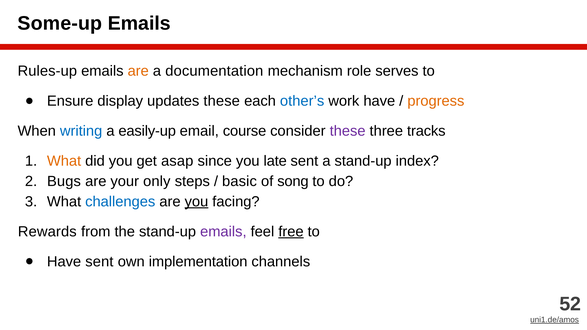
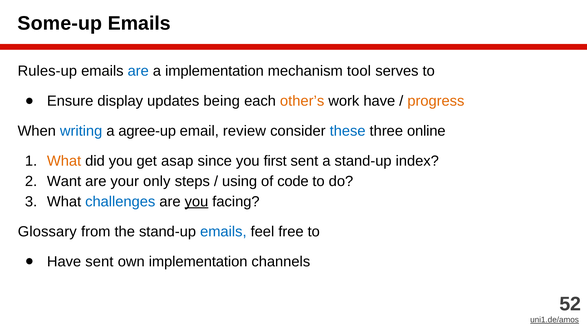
are colour: orange -> blue (138, 71)
a documentation: documentation -> implementation (214, 71)
role: role -> tool (359, 71)
updates these: these -> being (222, 101)
other’s colour: blue -> orange (302, 101)
easily-up: easily-up -> agree-up (147, 131)
course: course -> review (244, 131)
these colour: purple -> blue (348, 131)
tracks: tracks -> online (426, 131)
late: late -> first (275, 161)
Bugs: Bugs -> Want (64, 181)
basic: basic -> using (240, 181)
song: song -> code (293, 181)
Rewards: Rewards -> Glossary (47, 232)
emails colour: purple -> blue (223, 232)
free underline: present -> none (291, 232)
